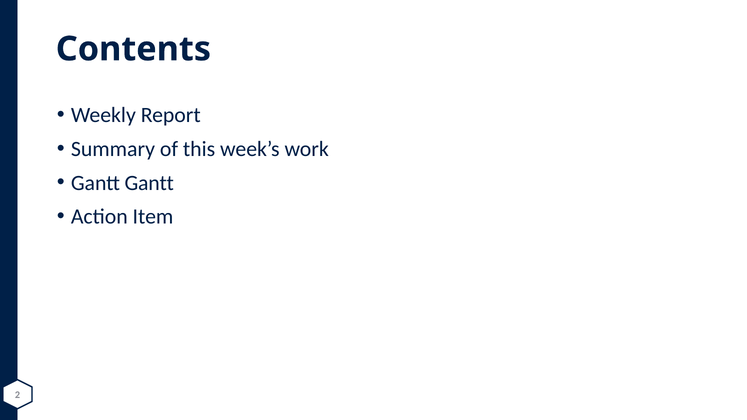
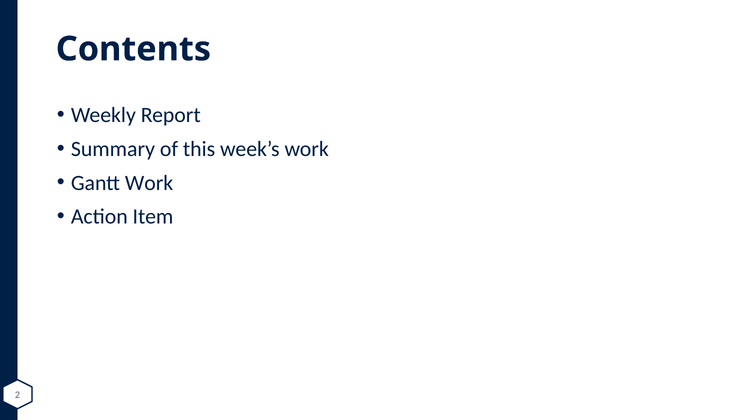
Gantt Gantt: Gantt -> Work (149, 183)
